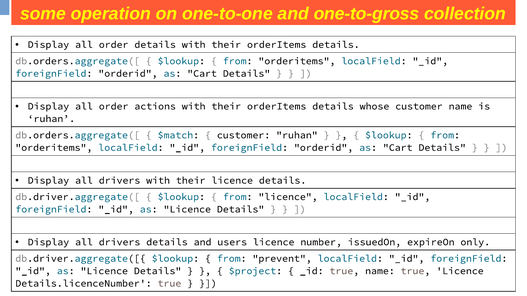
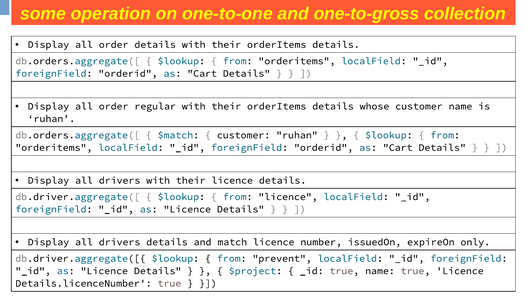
actions: actions -> regular (155, 106)
users: users -> match (232, 242)
